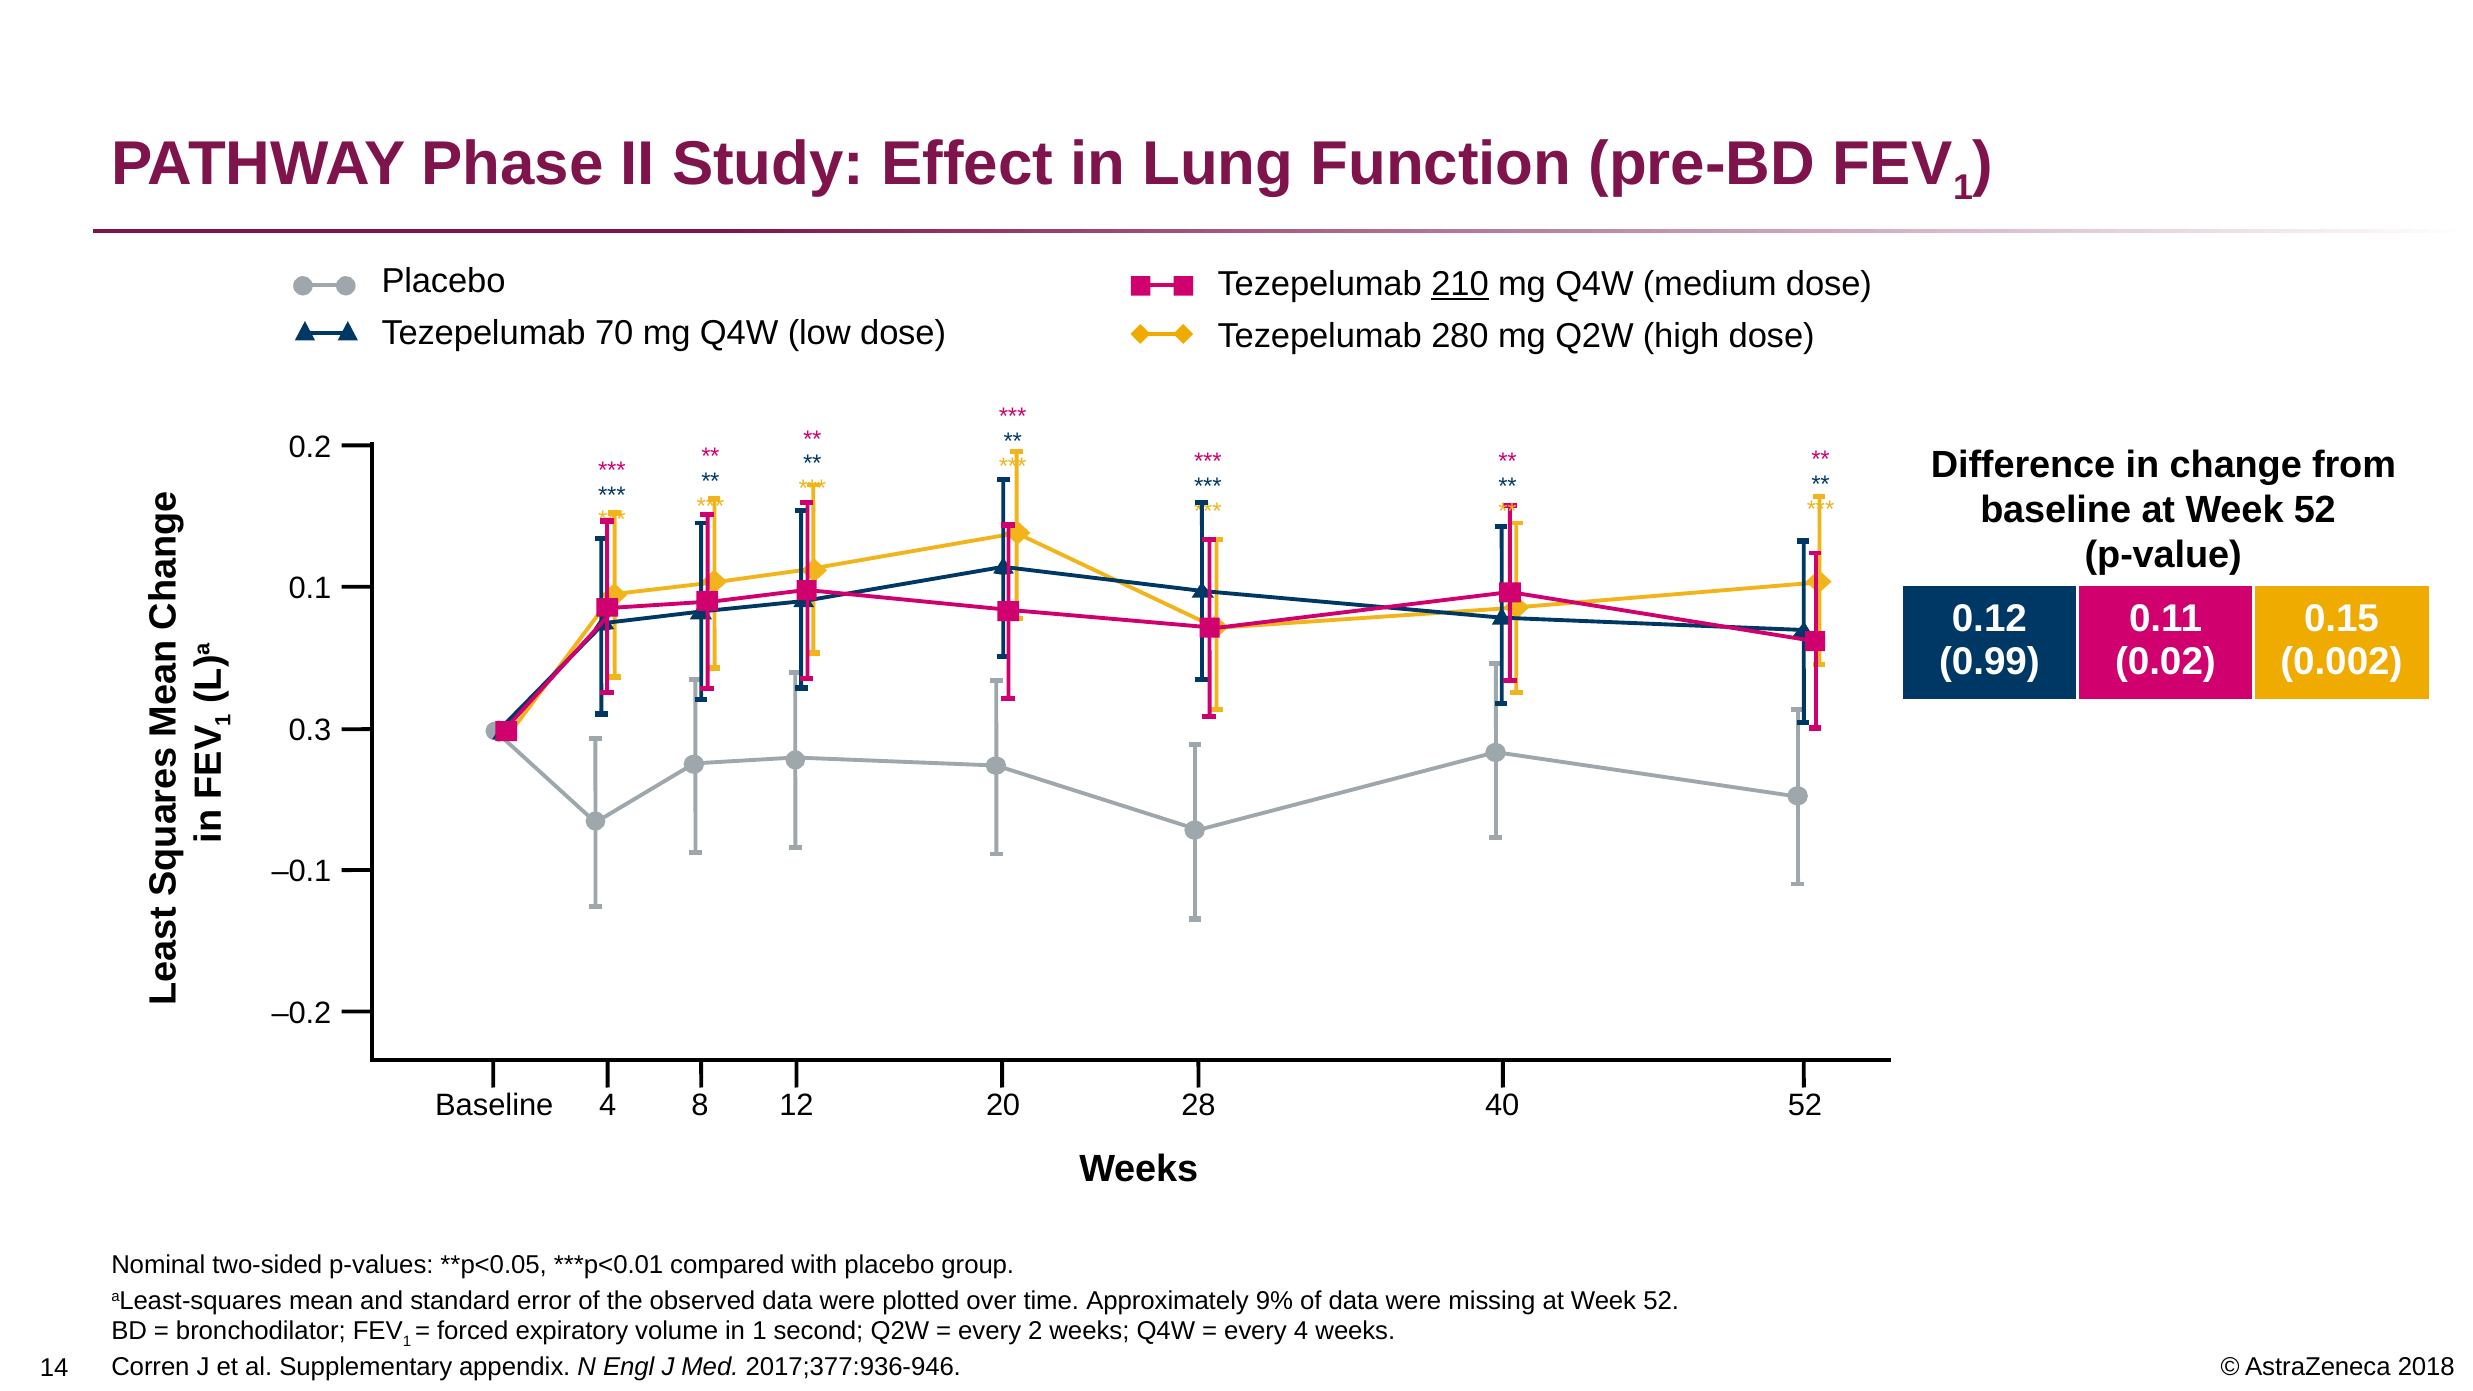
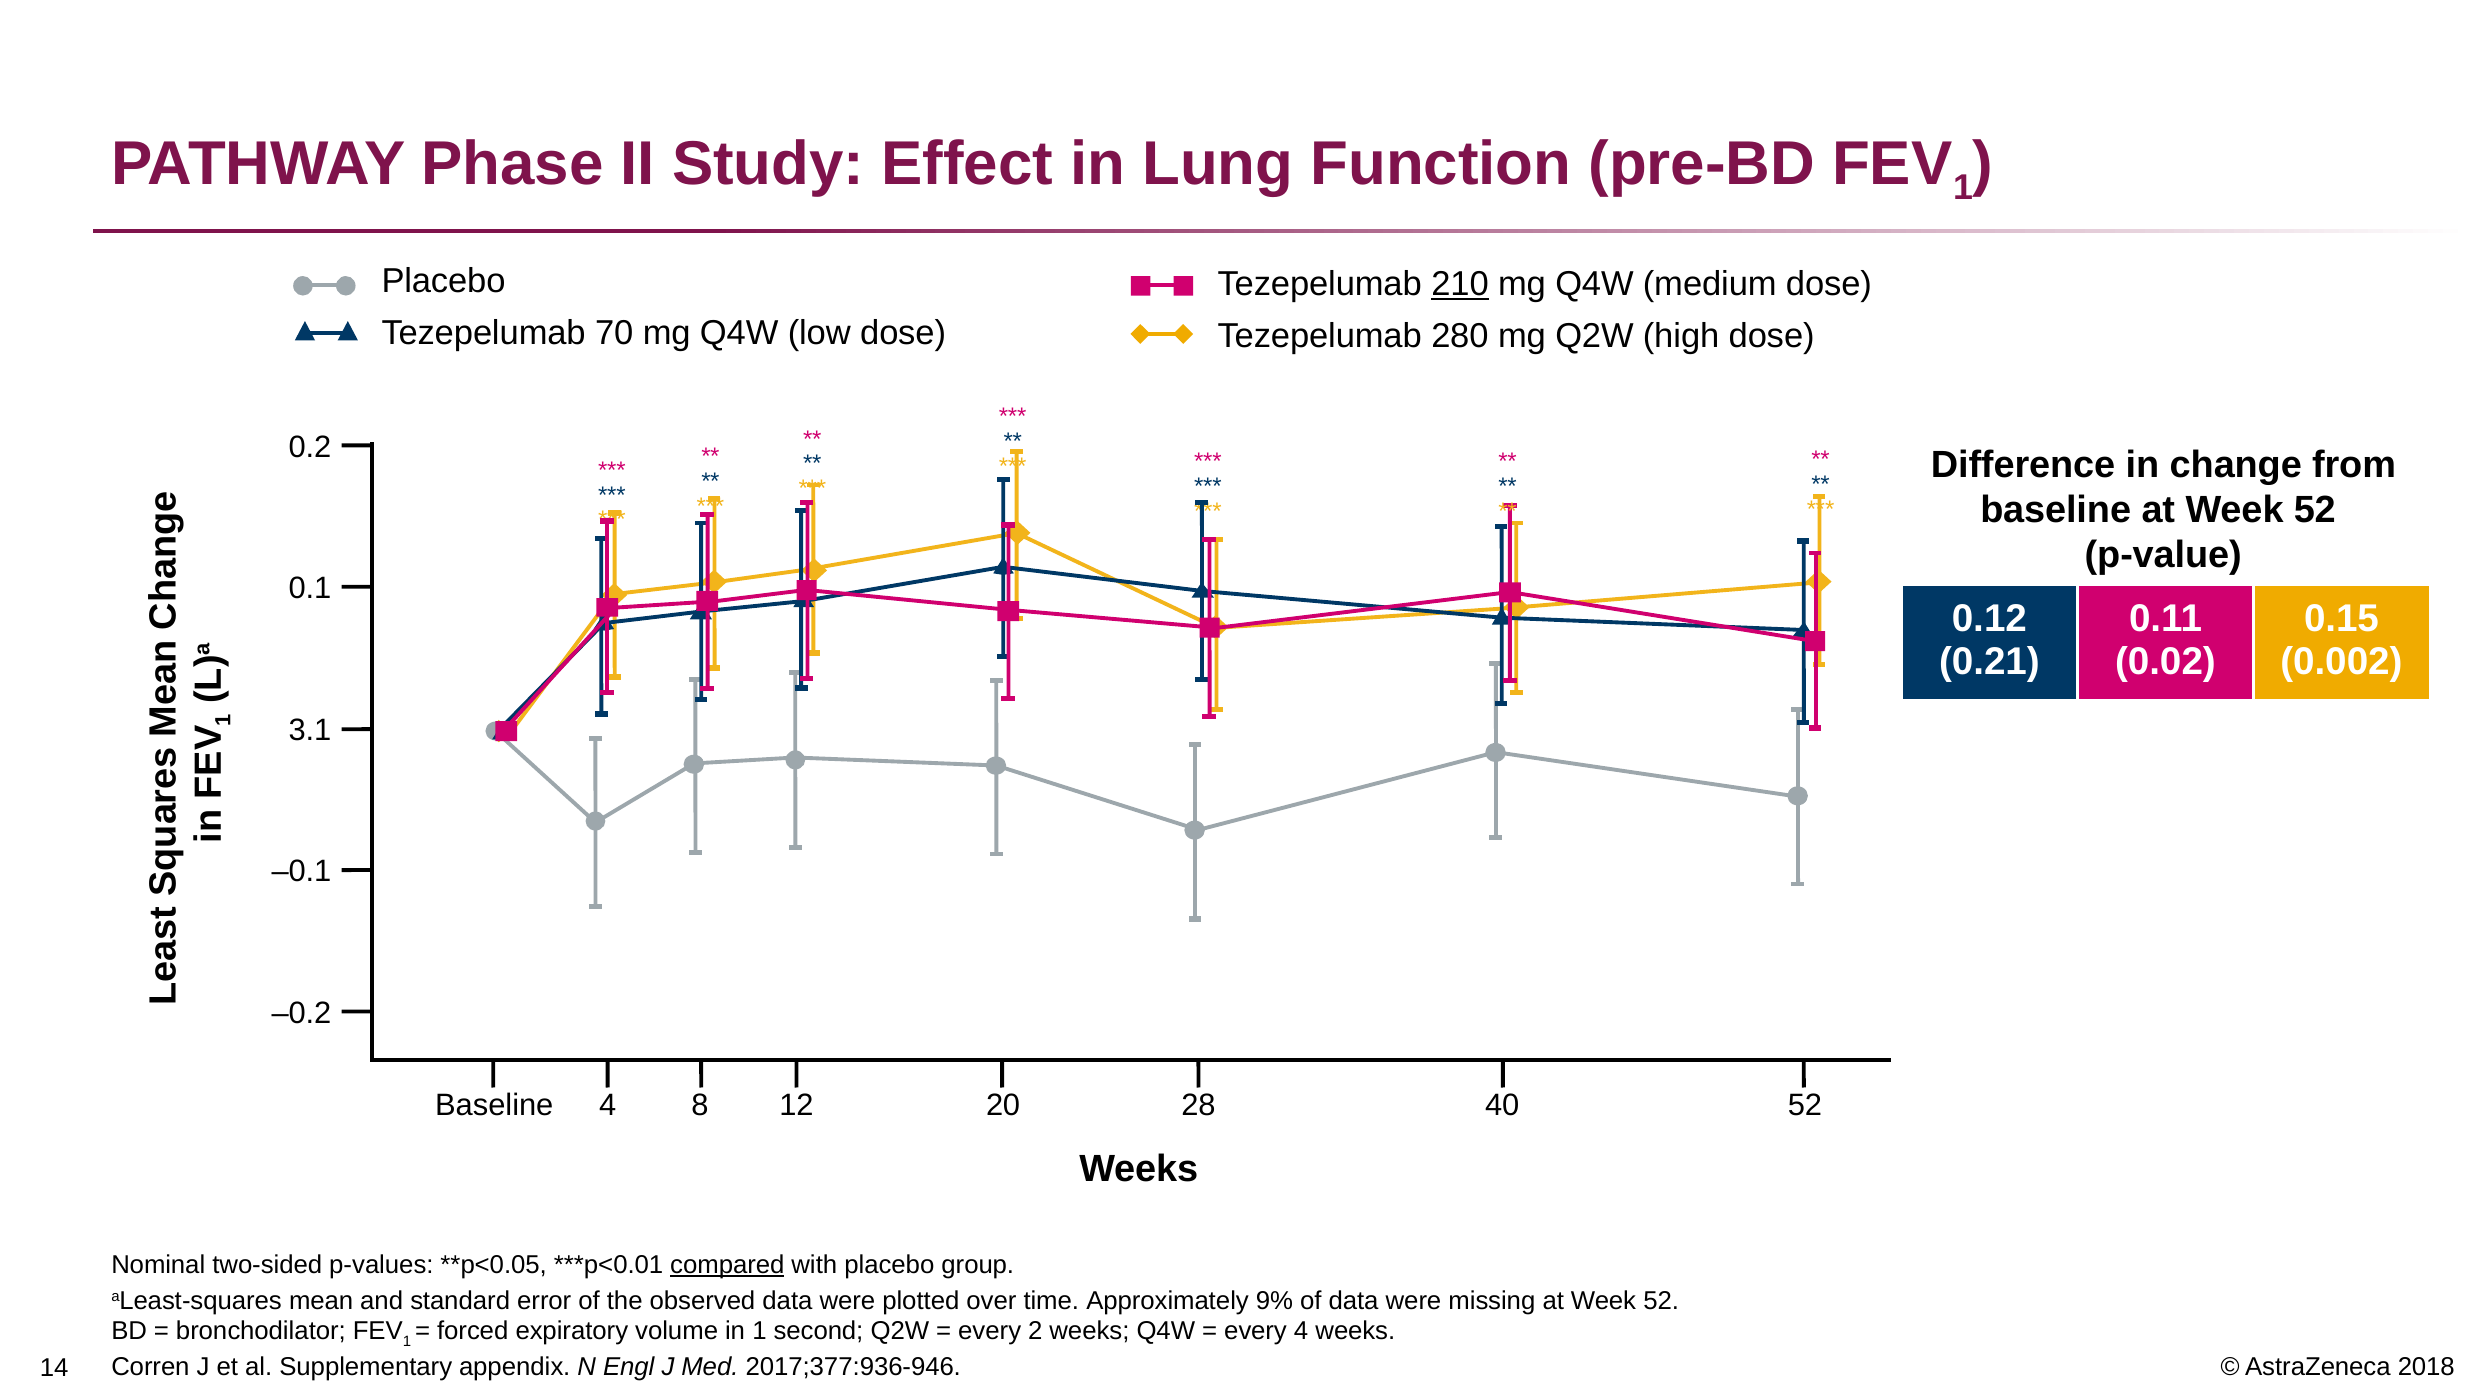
0.99: 0.99 -> 0.21 (1989, 662)
0.3: 0.3 -> 3.1 (310, 730)
compared underline: none -> present (727, 1265)
